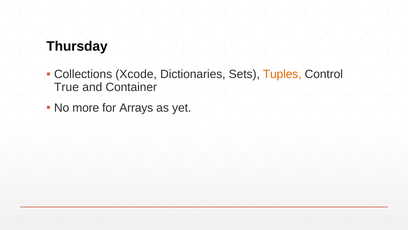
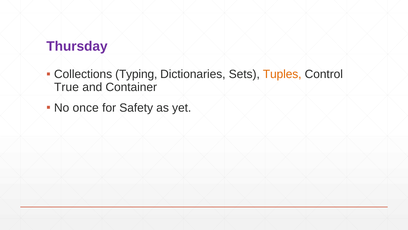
Thursday colour: black -> purple (77, 46)
Xcode: Xcode -> Typing (136, 74)
more: more -> once (86, 108)
Arrays: Arrays -> Safety (136, 108)
